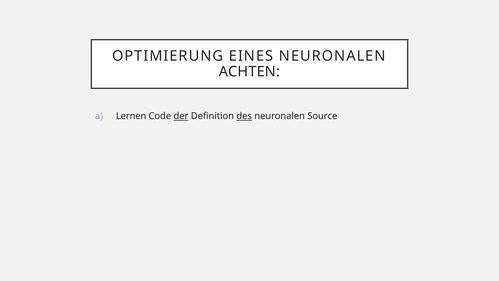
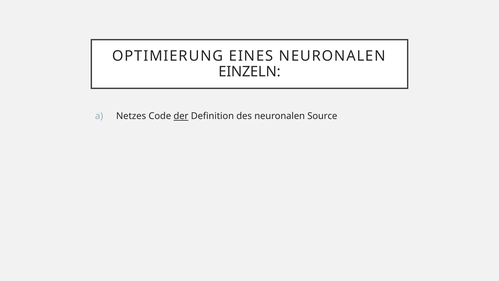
ACHTEN: ACHTEN -> EINZELN (250, 72)
Lernen: Lernen -> Netzes (131, 116)
des underline: present -> none (244, 116)
